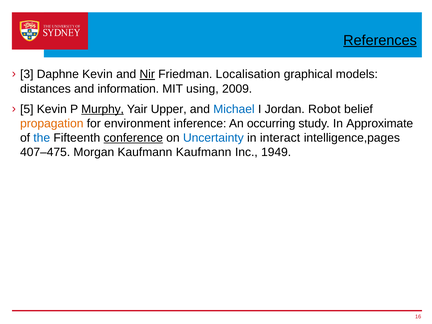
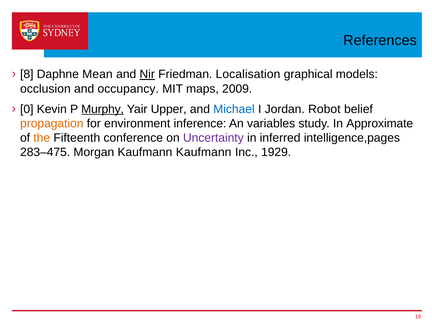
References underline: present -> none (380, 40)
3: 3 -> 8 (27, 74)
Daphne Kevin: Kevin -> Mean (97, 74)
distances: distances -> occlusion (45, 89)
information: information -> occupancy (128, 89)
using: using -> maps (202, 89)
5: 5 -> 0 (27, 109)
occurring: occurring -> variables (271, 124)
the colour: blue -> orange (42, 138)
conference underline: present -> none (133, 138)
Uncertainty colour: blue -> purple (213, 138)
interact: interact -> inferred (280, 138)
407–475: 407–475 -> 283–475 (45, 152)
1949: 1949 -> 1929 (276, 152)
